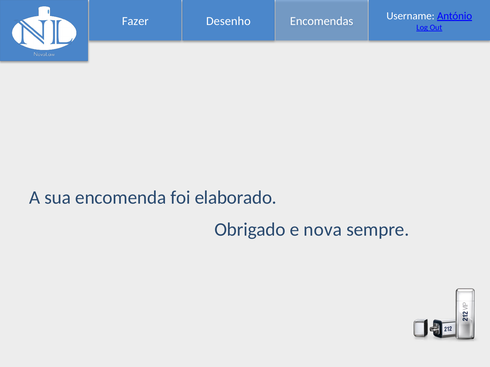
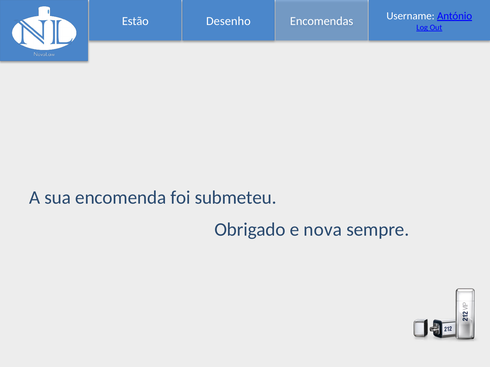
Fazer: Fazer -> Estão (135, 21)
elaborado: elaborado -> submeteu (236, 198)
